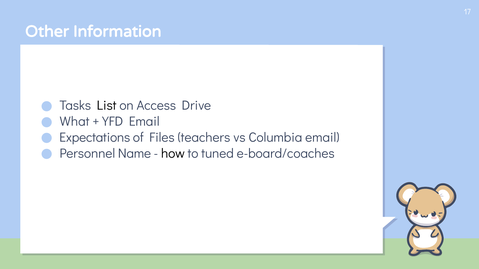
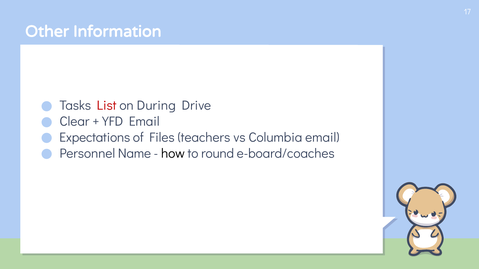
List colour: black -> red (107, 106)
Access: Access -> During (156, 106)
What: What -> Clear (75, 122)
tuned: tuned -> round (218, 154)
